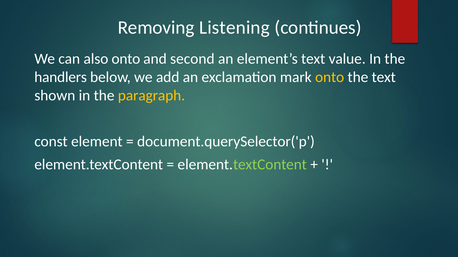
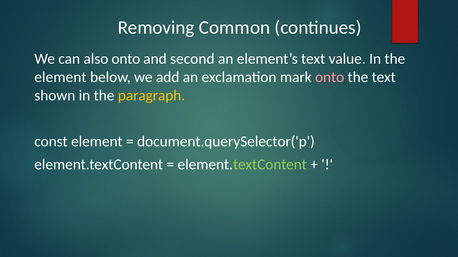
Listening: Listening -> Common (235, 27)
handlers: handlers -> element (60, 77)
onto colour: yellow -> pink (330, 77)
